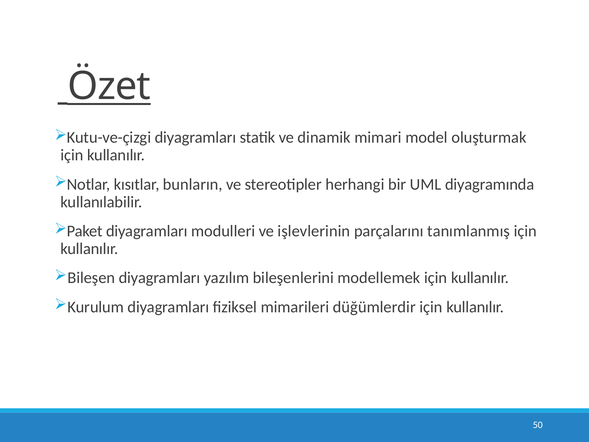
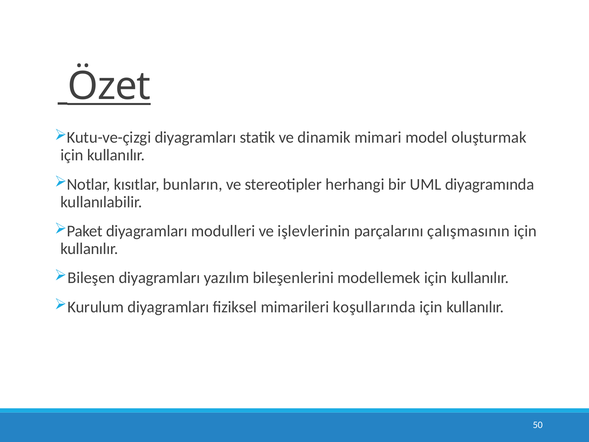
tanımlanmış: tanımlanmış -> çalışmasının (469, 231)
düğümlerdir: düğümlerdir -> koşullarında (374, 307)
